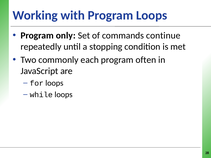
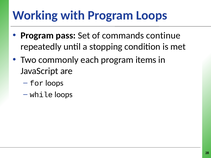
only: only -> pass (66, 35)
often: often -> items (146, 60)
